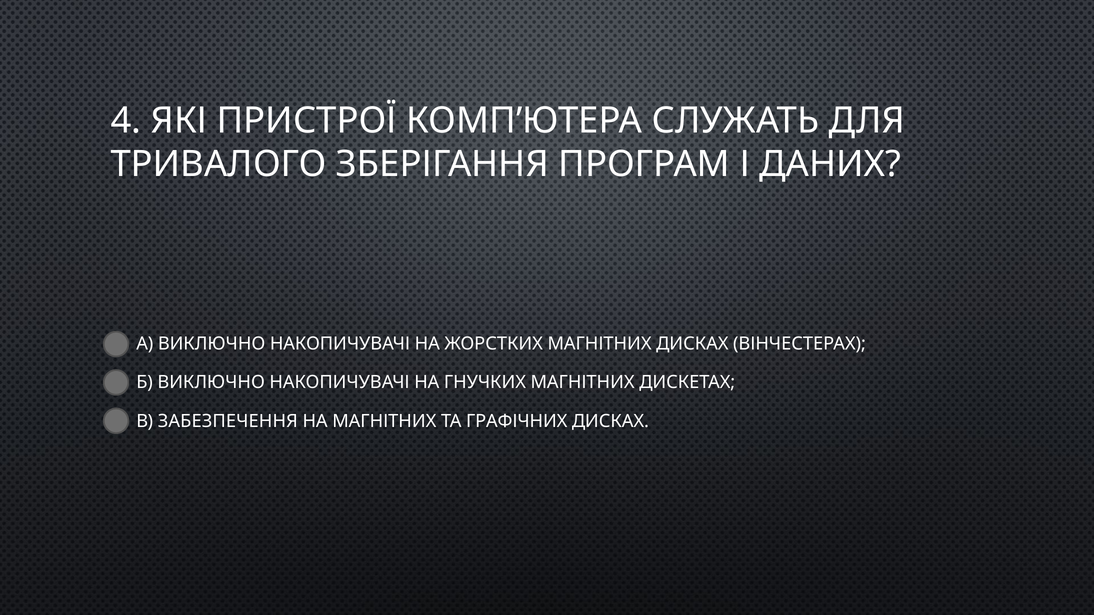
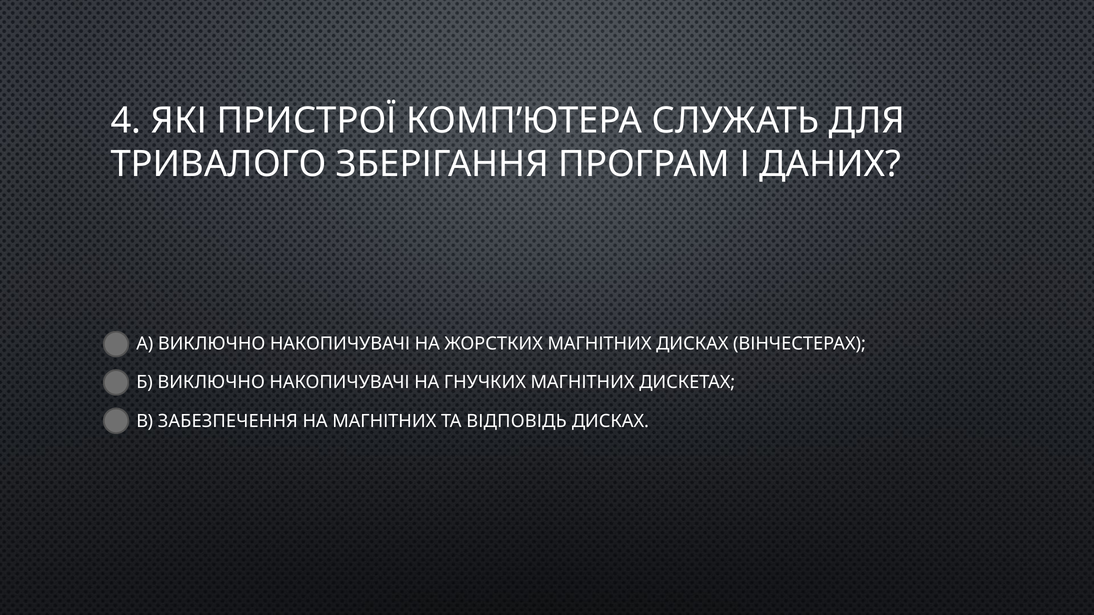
ГРАФІЧНИХ: ГРАФІЧНИХ -> ВІДПОВІДЬ (517, 421)
